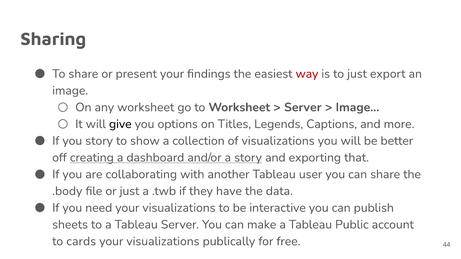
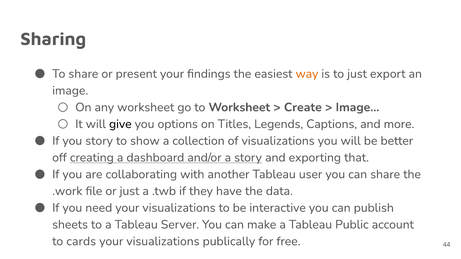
way colour: red -> orange (307, 74)
Server: Server -> Create (303, 107)
.body: .body -> .work (67, 191)
